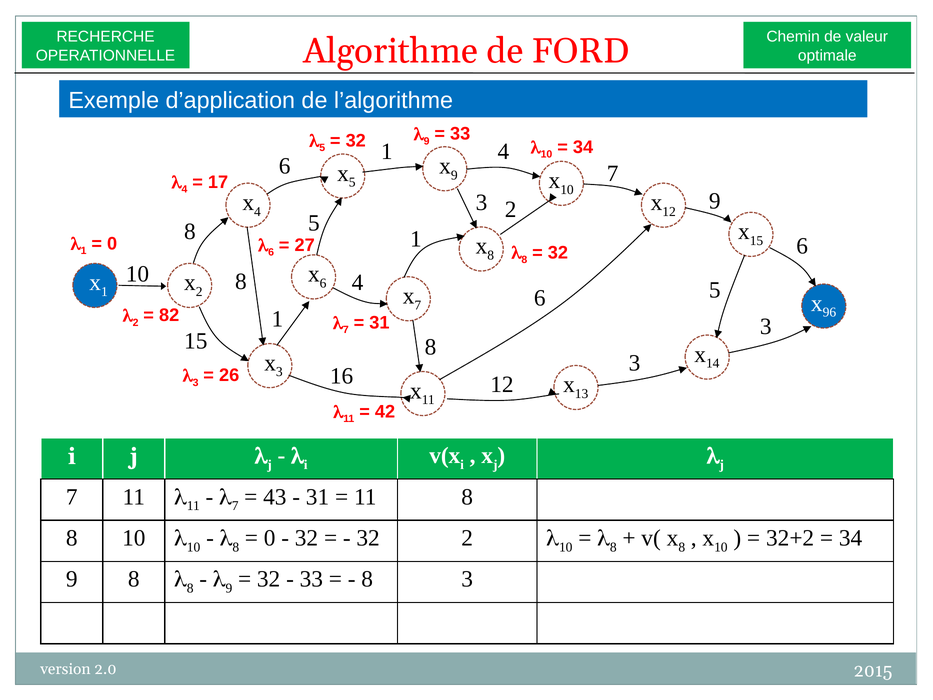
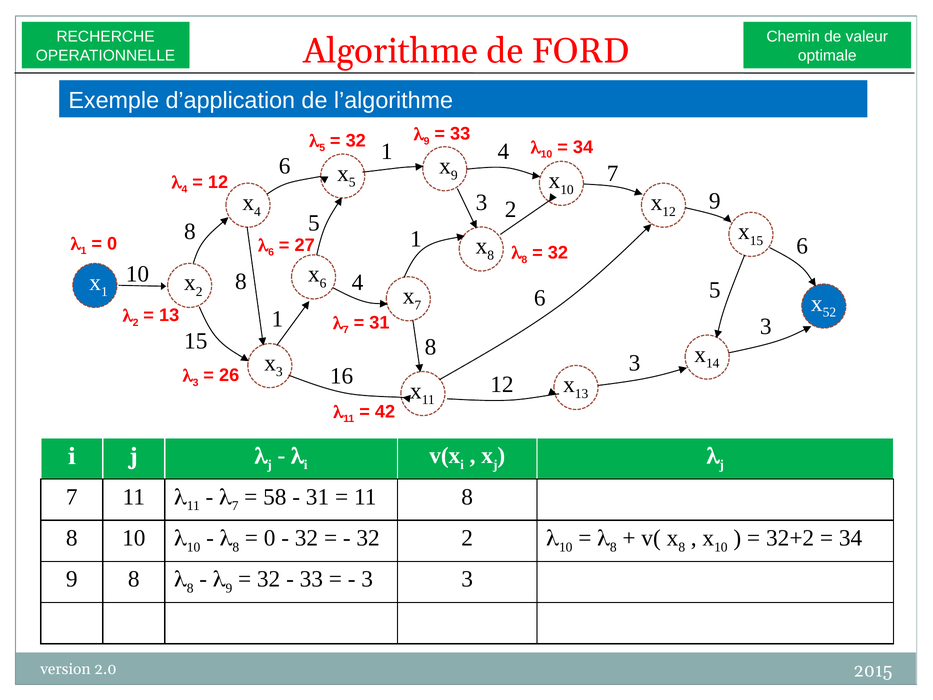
17: 17 -> 12 (218, 182)
96: 96 -> 52 (829, 312)
82: 82 -> 13 (169, 315)
43: 43 -> 58 (275, 497)
8: 8 -> 3 (367, 579)
